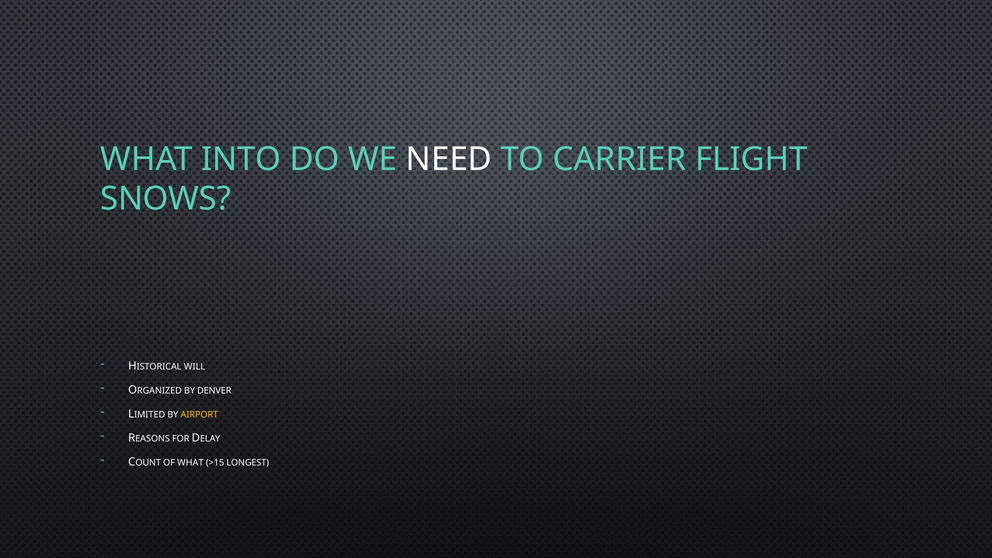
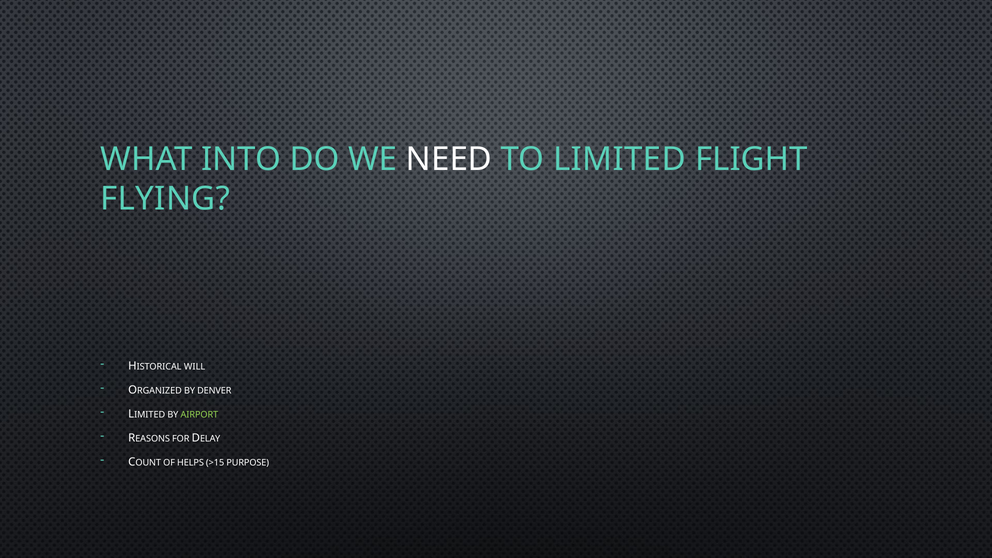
TO CARRIER: CARRIER -> LIMITED (620, 159)
SNOWS: SNOWS -> FLYING (165, 199)
AIRPORT colour: yellow -> light green (199, 415)
OF WHAT: WHAT -> HELPS (190, 463)
LONGEST: LONGEST -> PURPOSE (248, 463)
